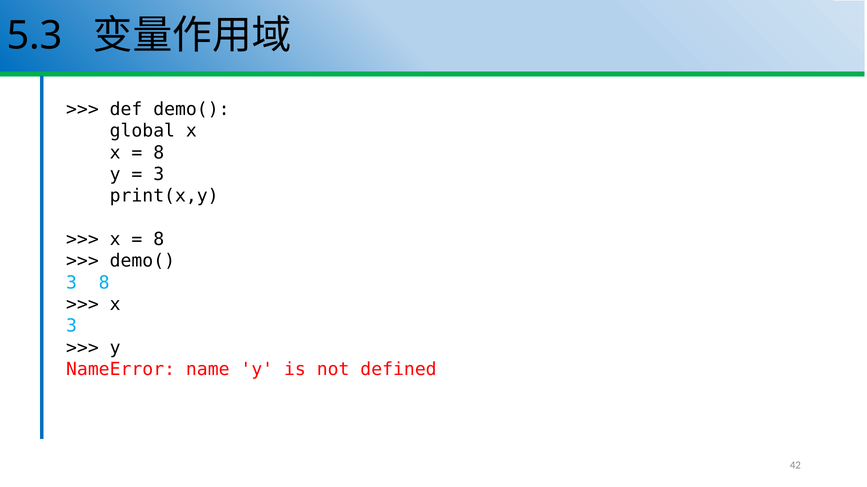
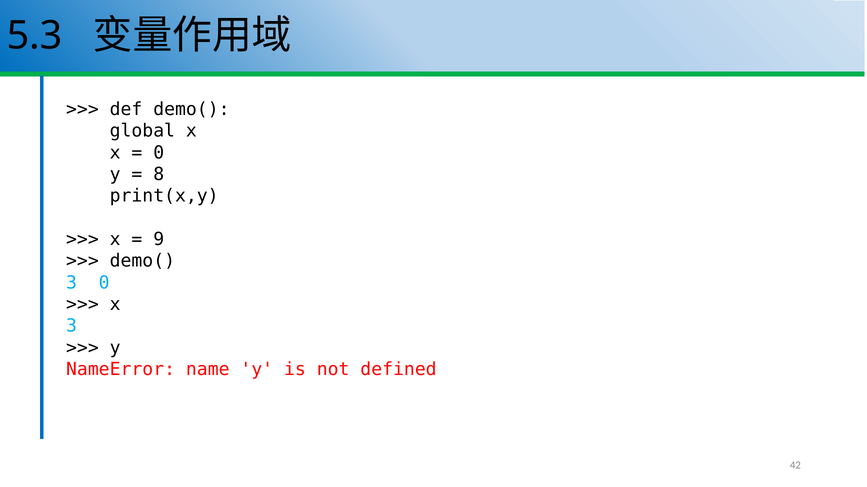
8: 8 -> 0 (159, 153)
3: 3 -> 8 (159, 174)
8: 8 -> 9 (159, 240)
3 8: 8 -> 0 (104, 283)
